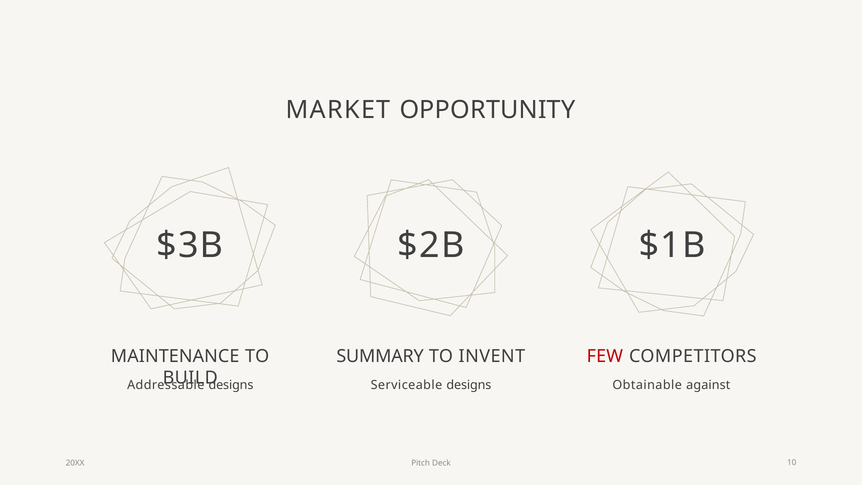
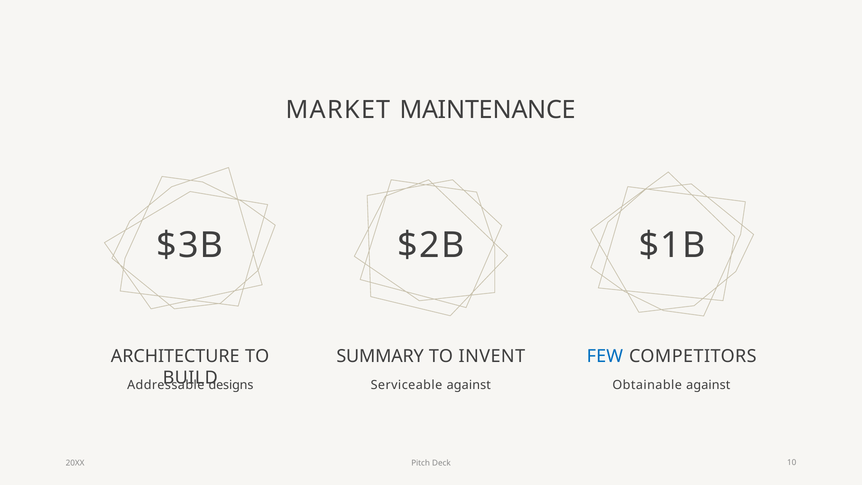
OPPORTUNITY: OPPORTUNITY -> MAINTENANCE (488, 110)
MAINTENANCE: MAINTENANCE -> ARCHITECTURE (175, 356)
FEW colour: red -> blue (605, 356)
Serviceable designs: designs -> against (469, 385)
